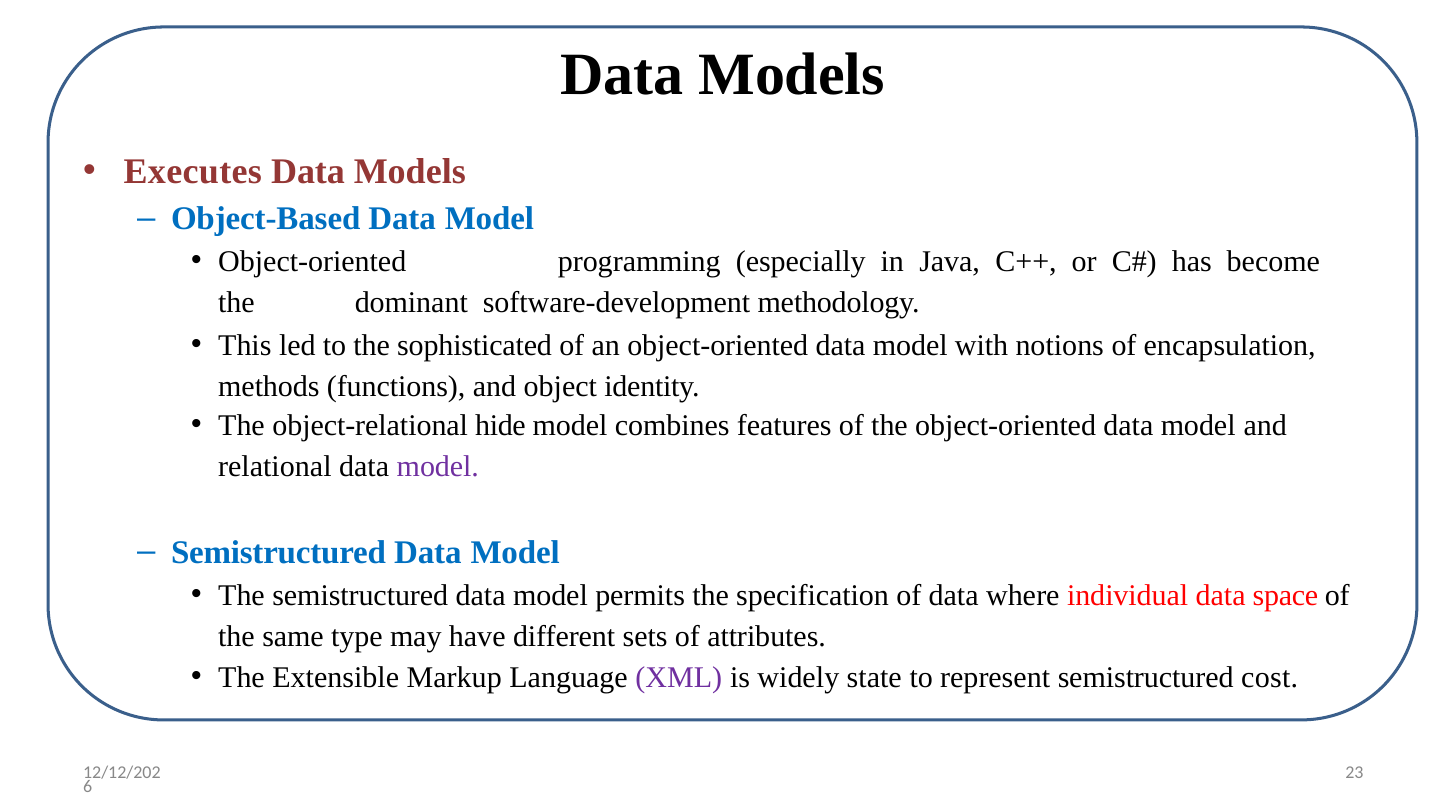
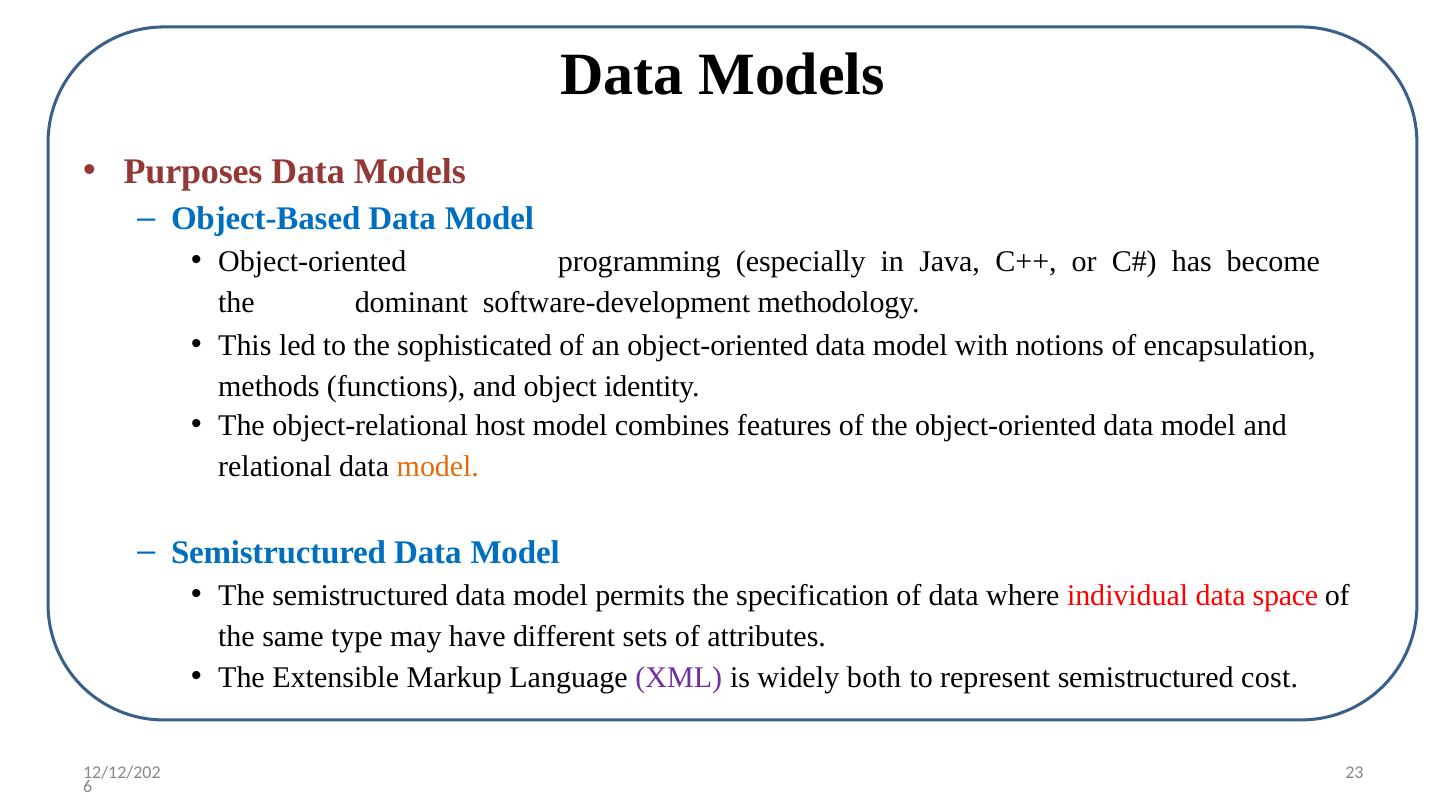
Executes: Executes -> Purposes (193, 172)
hide: hide -> host (500, 426)
model colour: purple -> orange (438, 467)
state: state -> both (874, 678)
